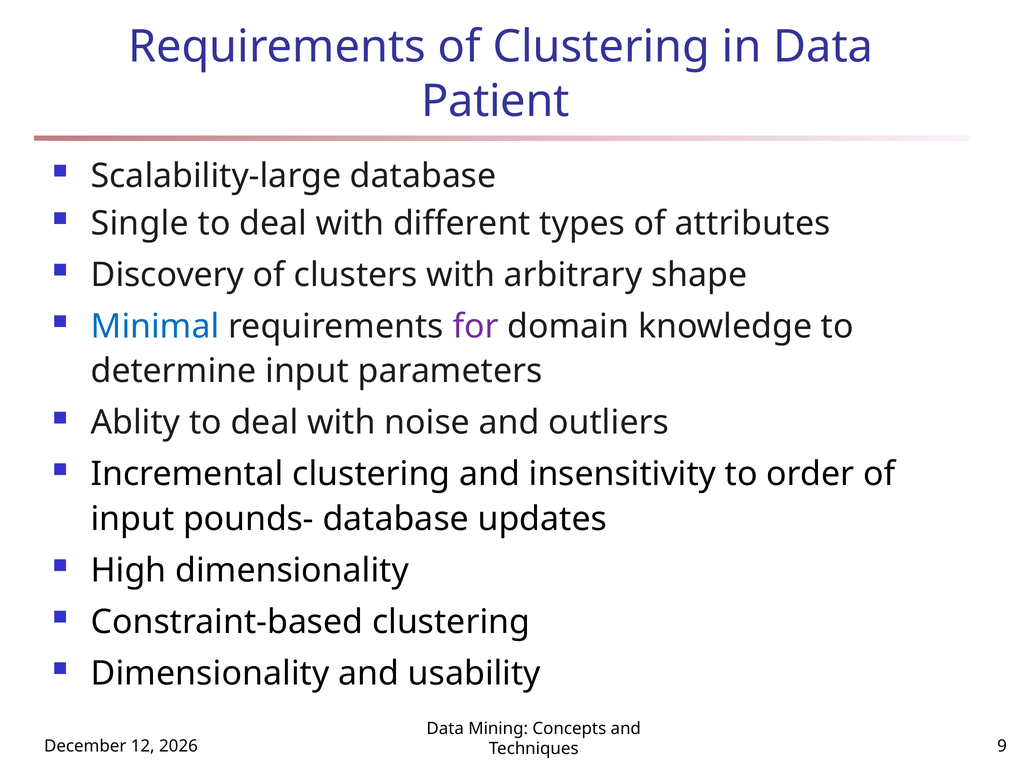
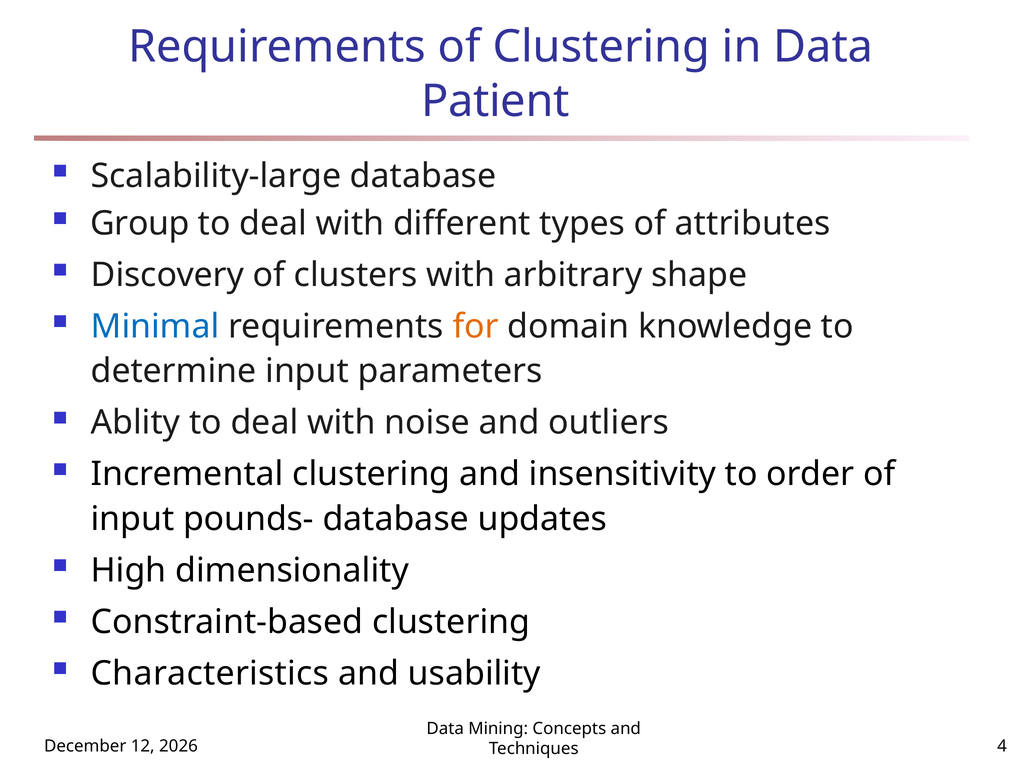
Single: Single -> Group (140, 223)
for colour: purple -> orange (476, 326)
Dimensionality: Dimensionality -> Characteristics (210, 673)
9: 9 -> 4 (1002, 746)
